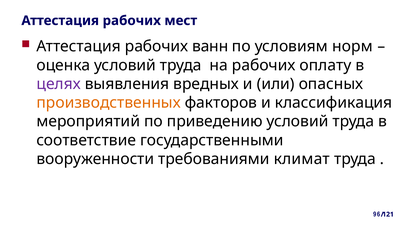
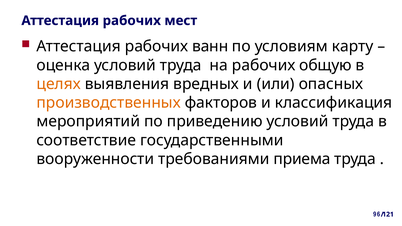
норм: норм -> карту (353, 46)
оплату: оплату -> общую (326, 65)
целях colour: purple -> orange (59, 84)
климат: климат -> приема (302, 159)
